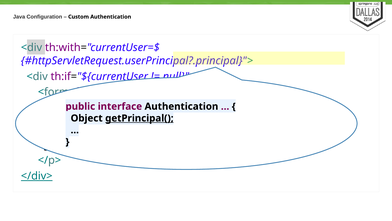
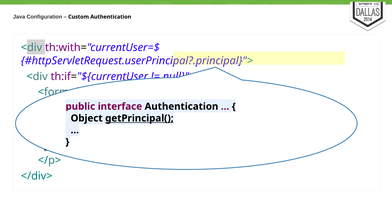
</div> underline: present -> none (37, 176)
